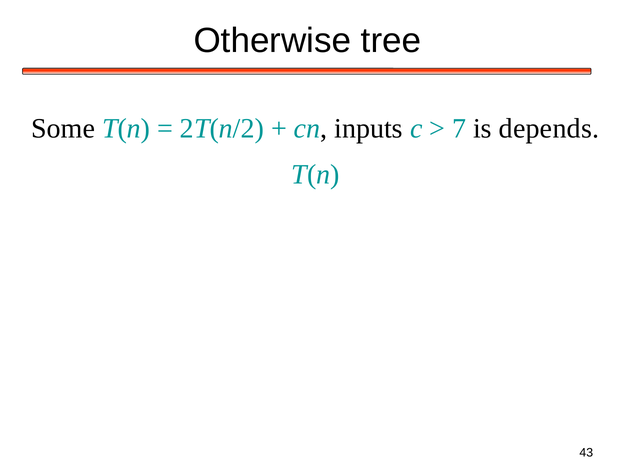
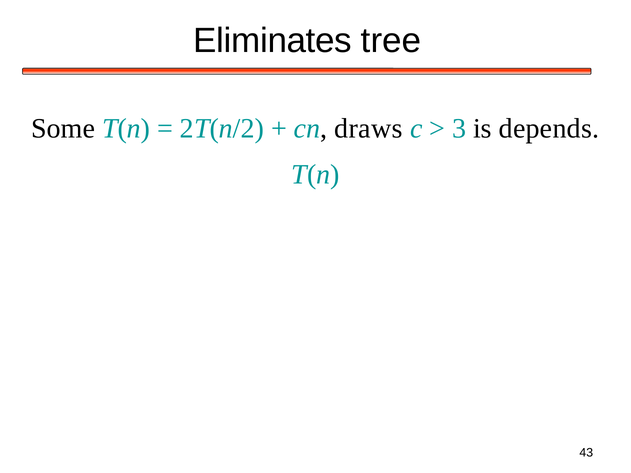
Otherwise: Otherwise -> Eliminates (273, 41)
inputs: inputs -> draws (368, 128)
7: 7 -> 3 (459, 128)
